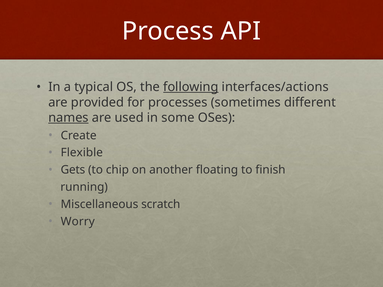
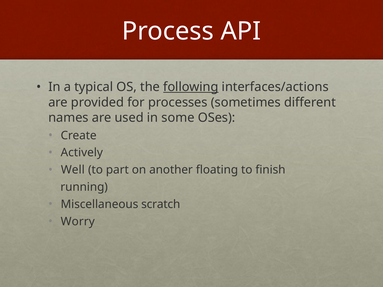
names underline: present -> none (68, 118)
Flexible: Flexible -> Actively (82, 153)
Gets: Gets -> Well (73, 170)
chip: chip -> part (117, 170)
